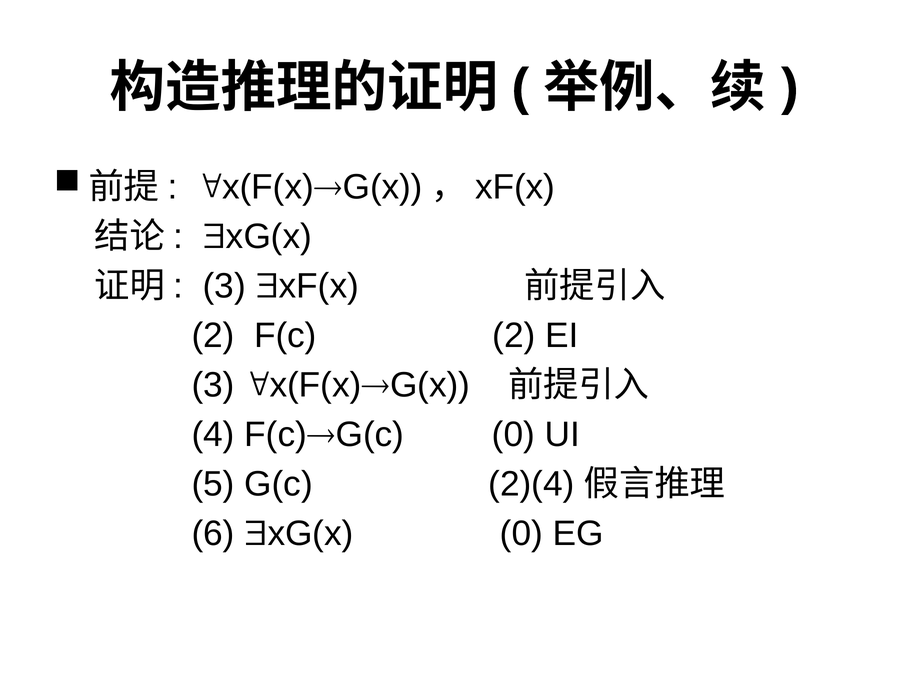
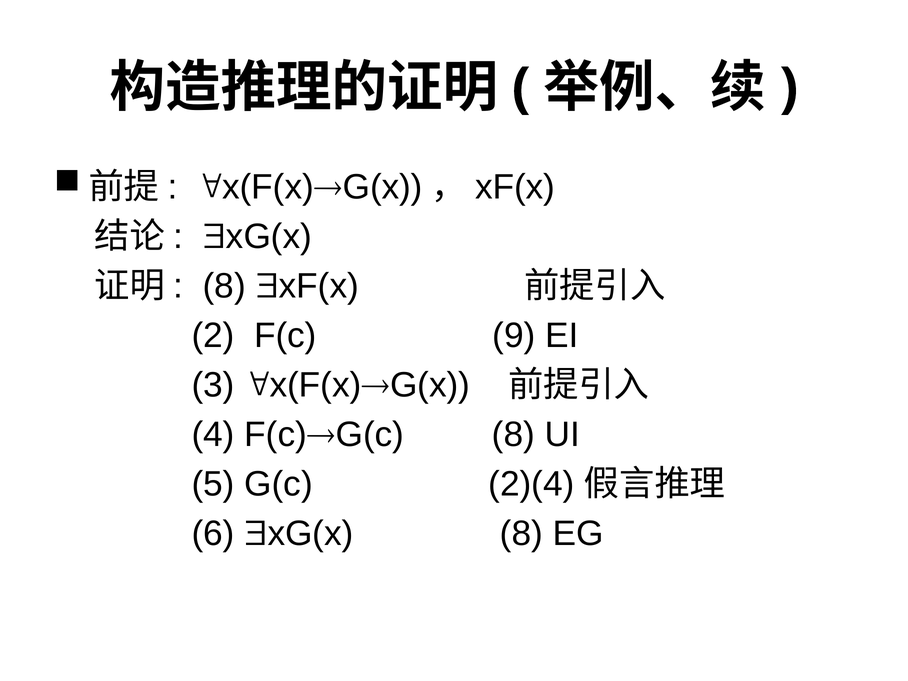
3: 3 -> 8 (224, 286)
F(c 2: 2 -> 9 (514, 336)
G(c 0: 0 -> 8 (513, 434)
0: 0 -> 8 (521, 533)
